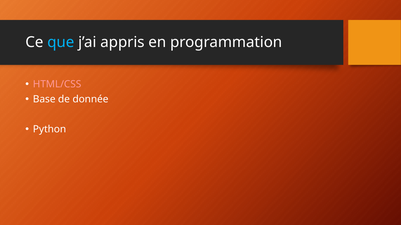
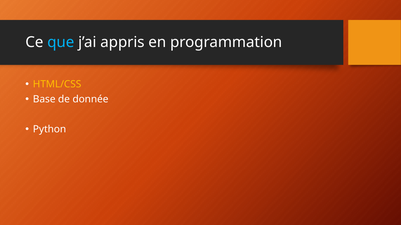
HTML/CSS colour: pink -> yellow (57, 85)
